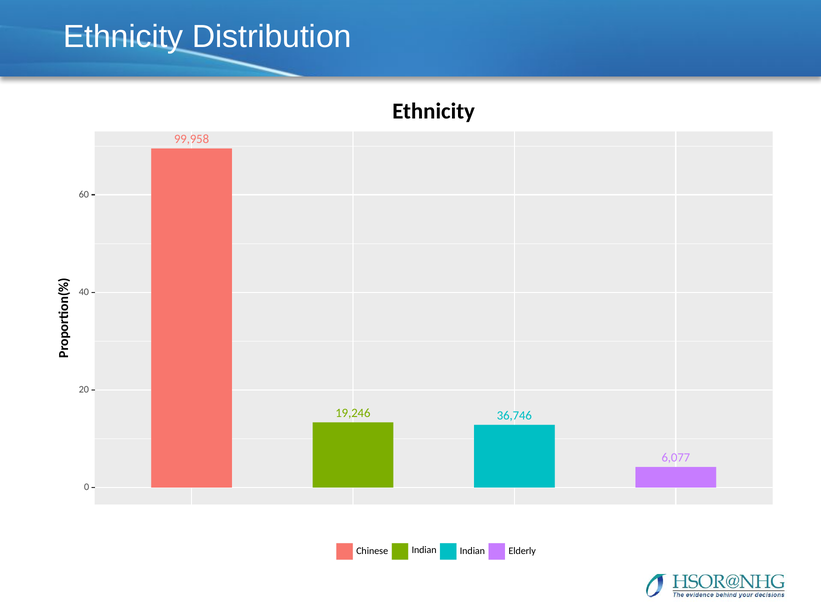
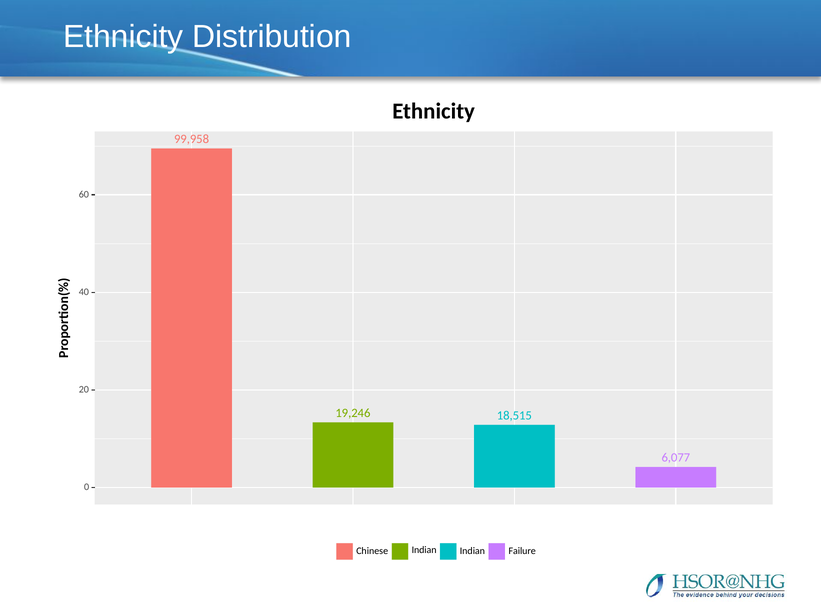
36,746: 36,746 -> 18,515 (514, 415)
Elderly: Elderly -> Failure (522, 551)
